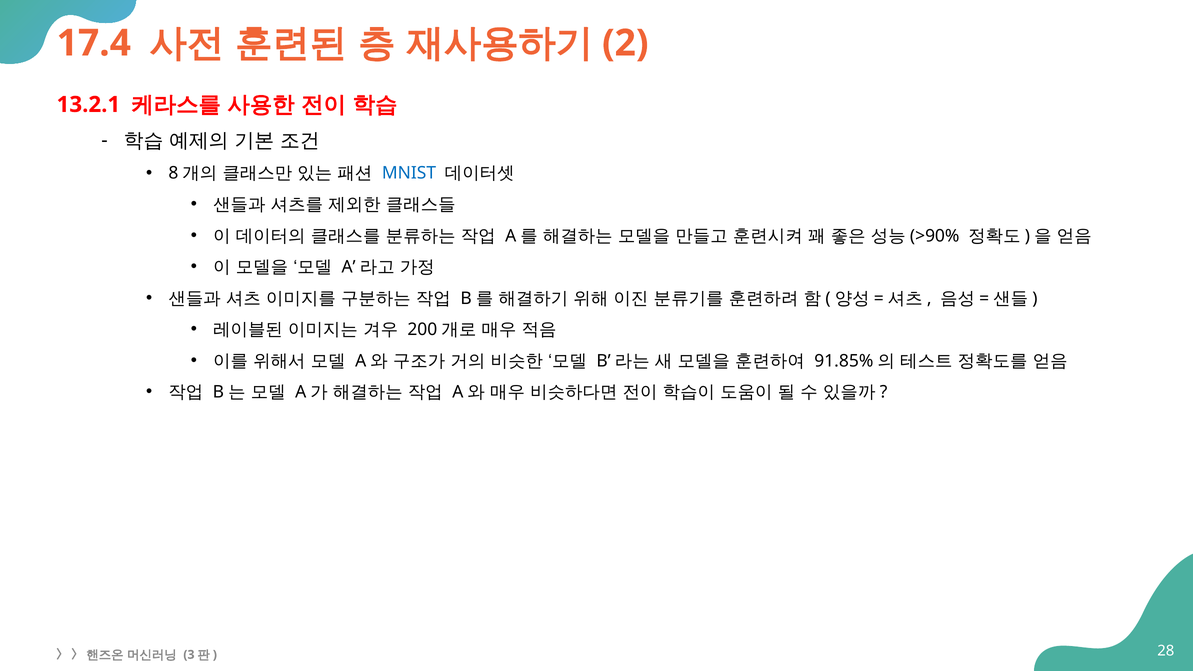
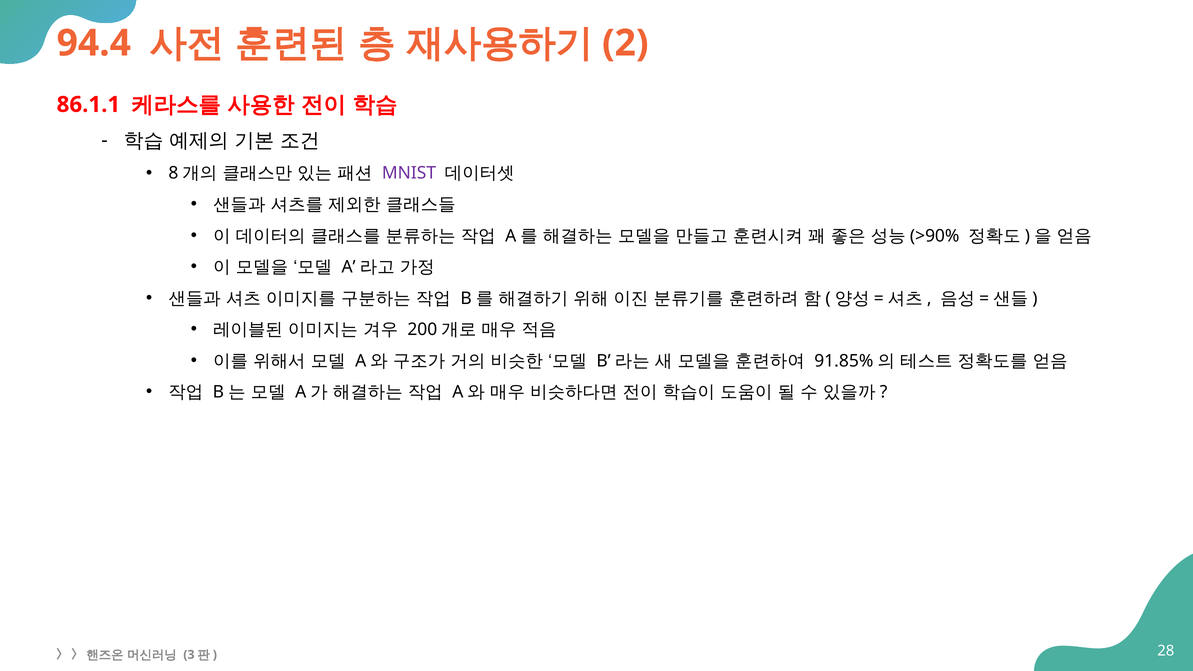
17.4: 17.4 -> 94.4 (94, 43)
13.2.1: 13.2.1 -> 86.1.1 (88, 105)
MNIST colour: blue -> purple (409, 173)
